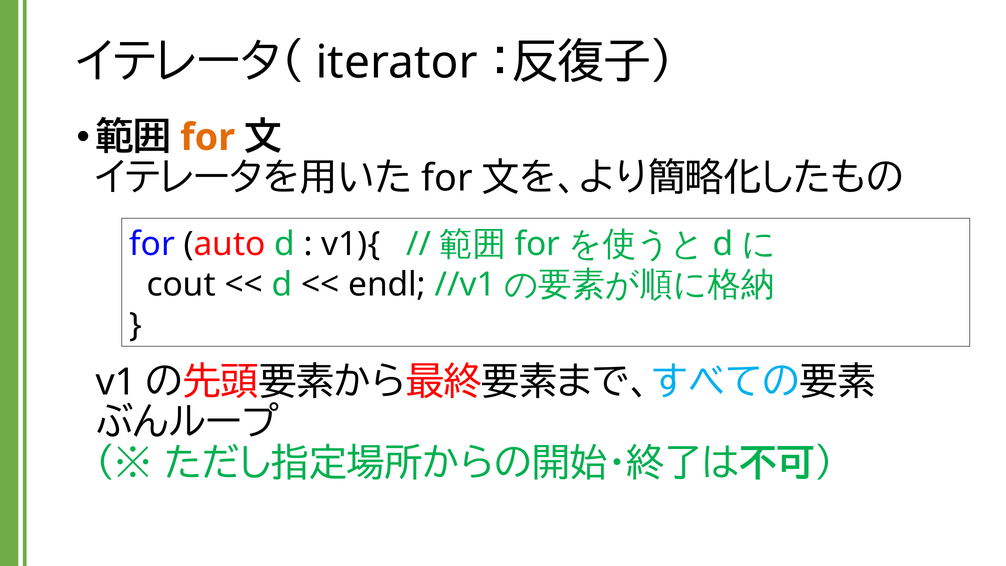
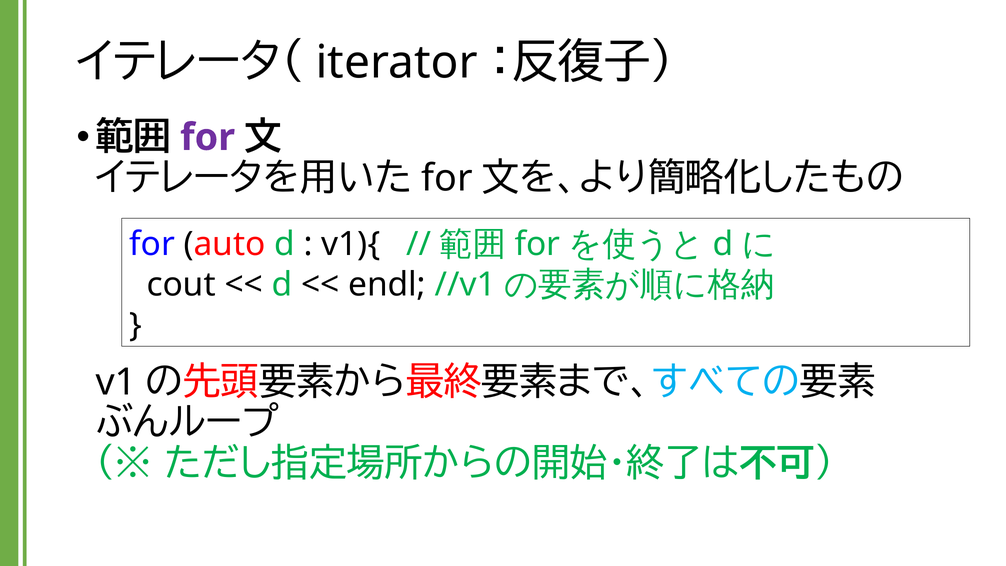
for colour: orange -> purple (208, 137)
